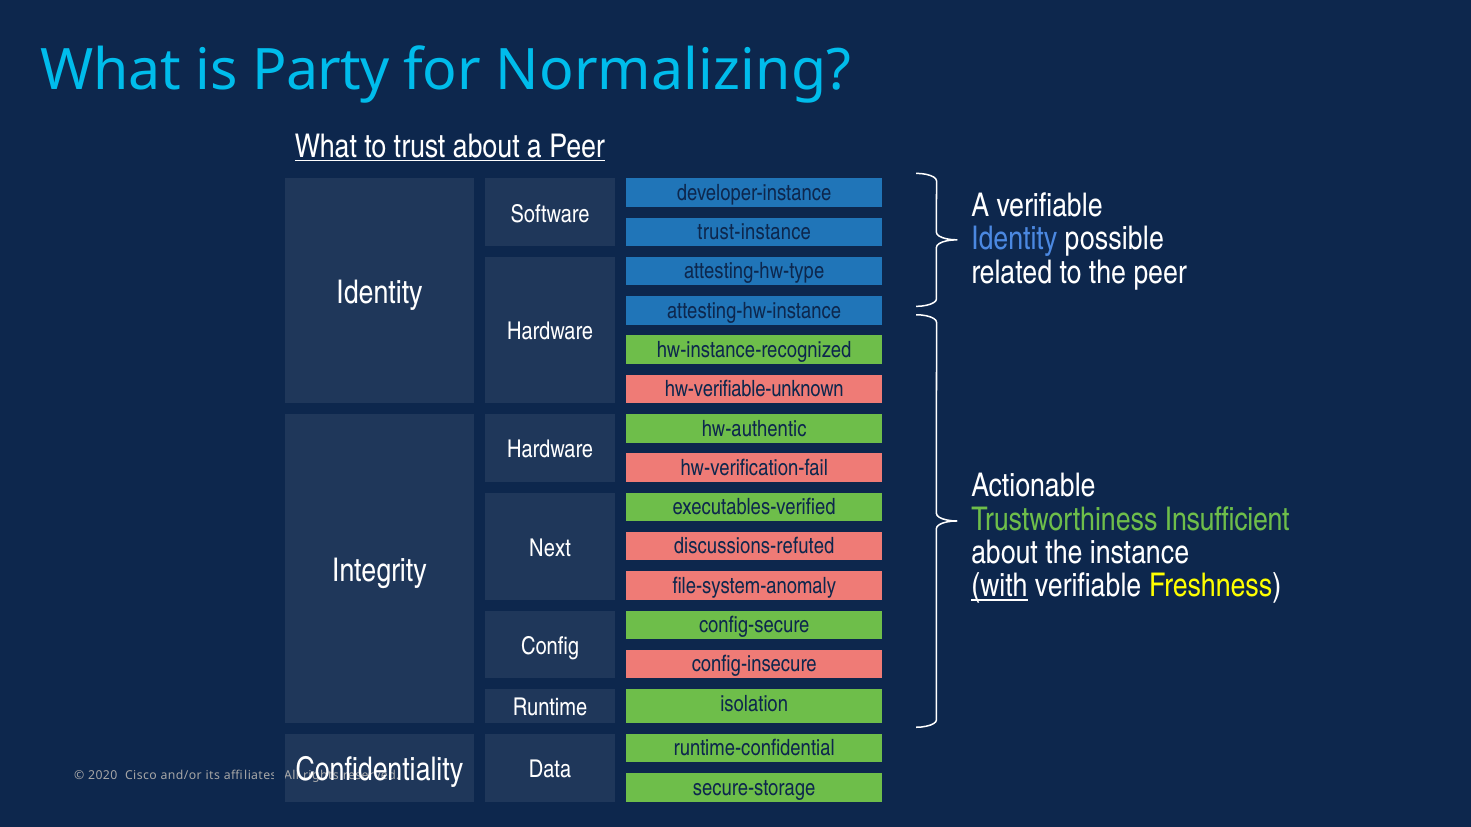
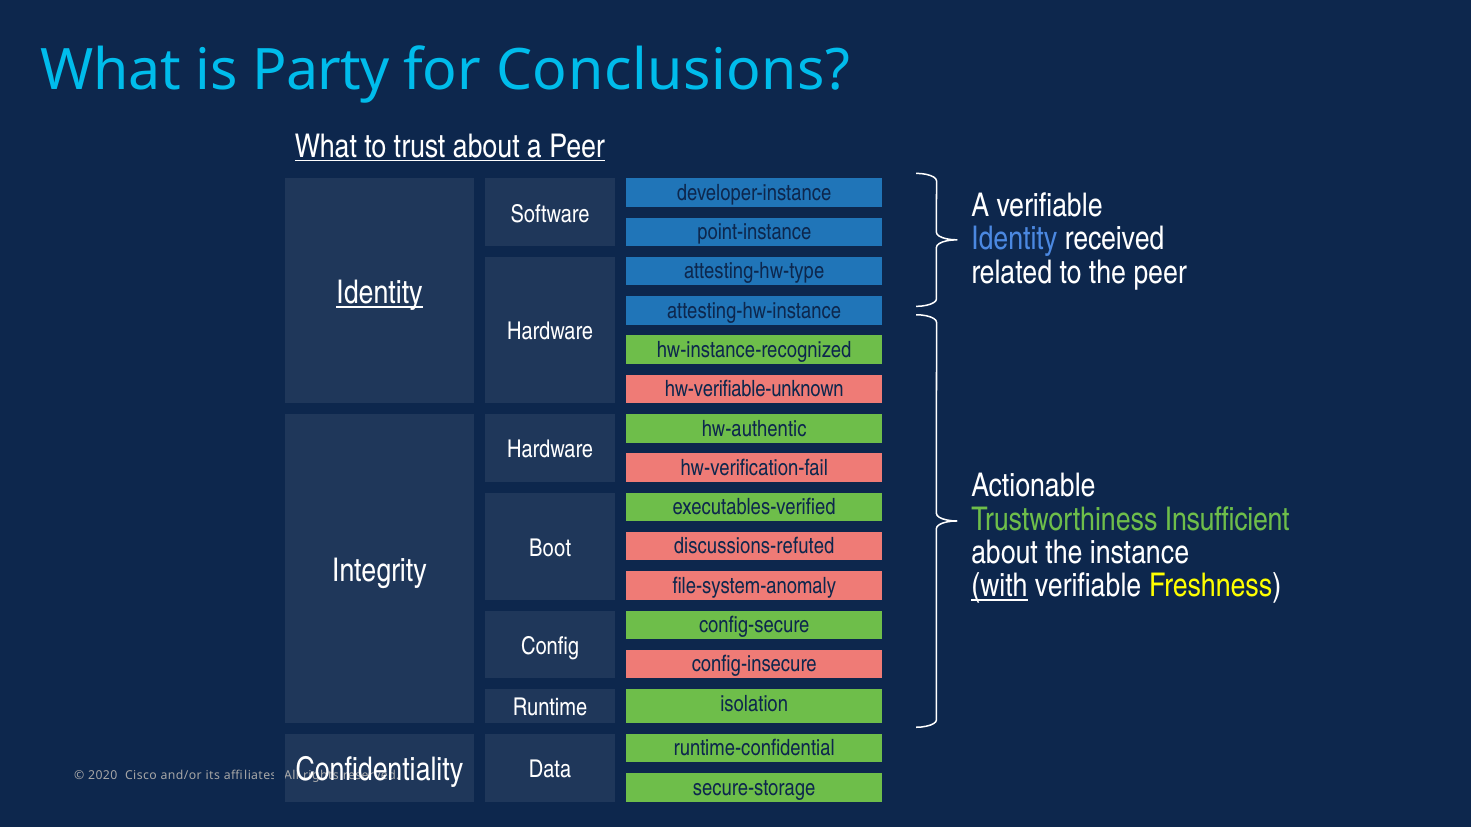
Normalizing: Normalizing -> Conclusions (673, 71)
trust-instance: trust-instance -> point-instance (754, 232)
possible: possible -> received (1115, 239)
Identity underline: none -> present (380, 293)
Next: Next -> Boot (550, 548)
